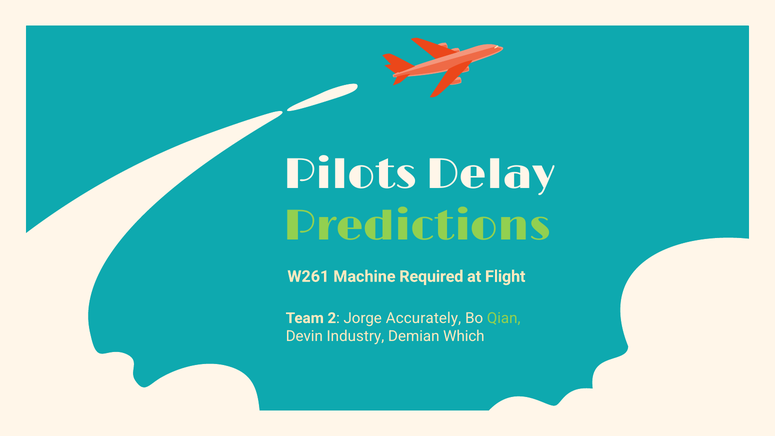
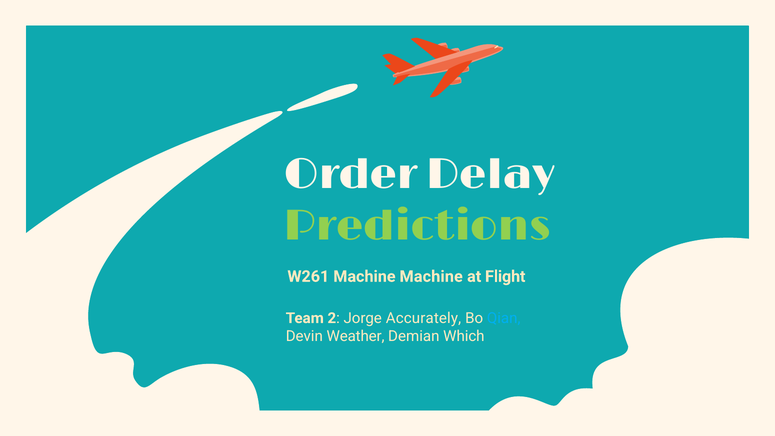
Pilots: Pilots -> Order (351, 174)
Machine Required: Required -> Machine (431, 276)
Qian colour: light green -> light blue (504, 318)
Industry: Industry -> Weather (356, 336)
